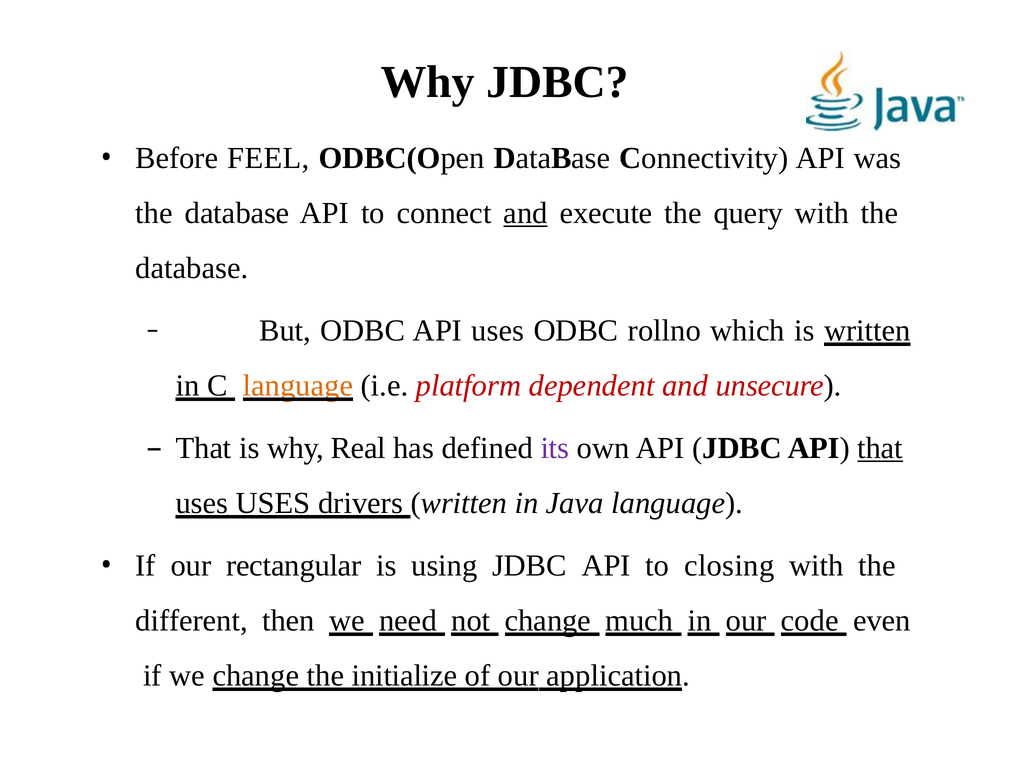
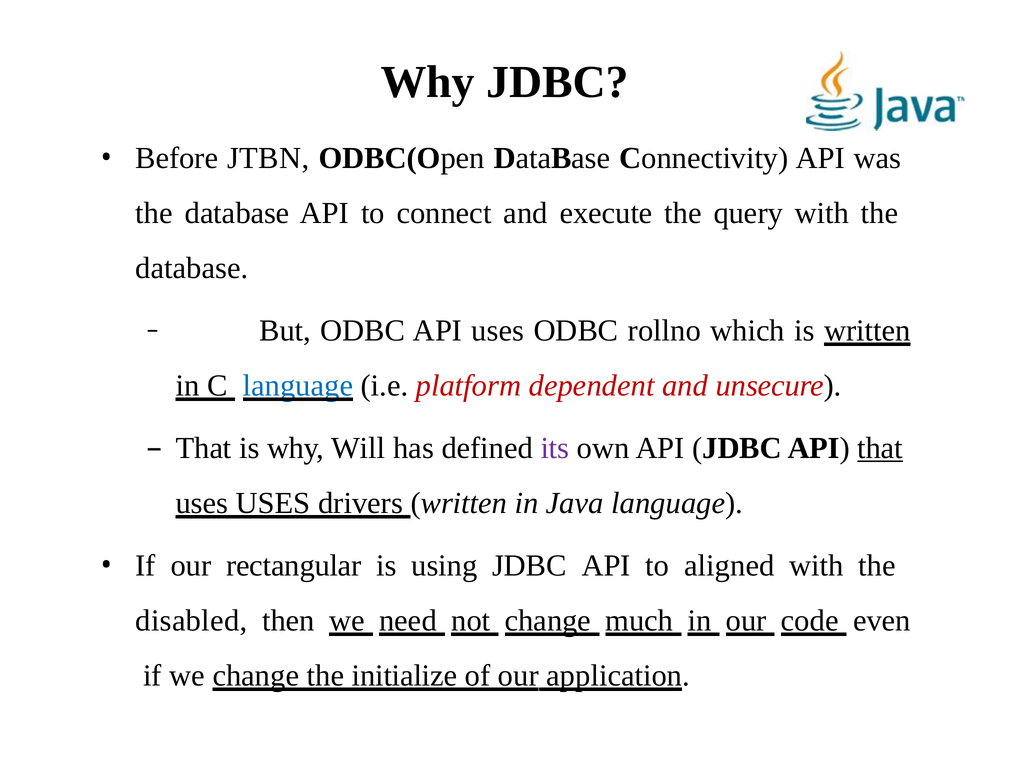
FEEL: FEEL -> JTBN (268, 158)
and underline: present -> none (526, 213)
language colour: orange -> blue (298, 386)
Real: Real -> Will (358, 448)
closing: closing -> aligned (729, 566)
different: different -> disabled (191, 621)
